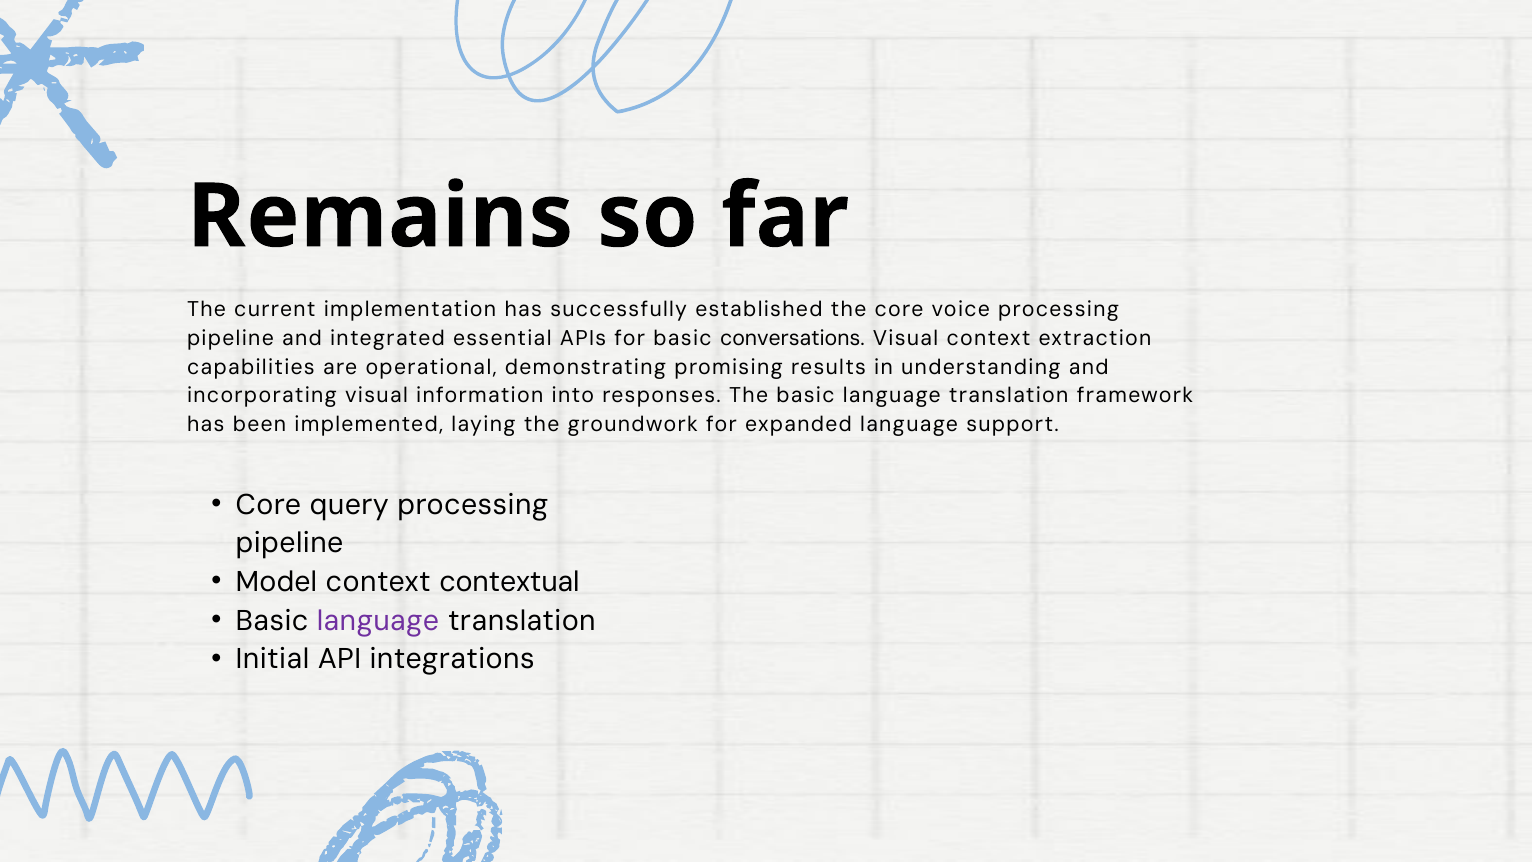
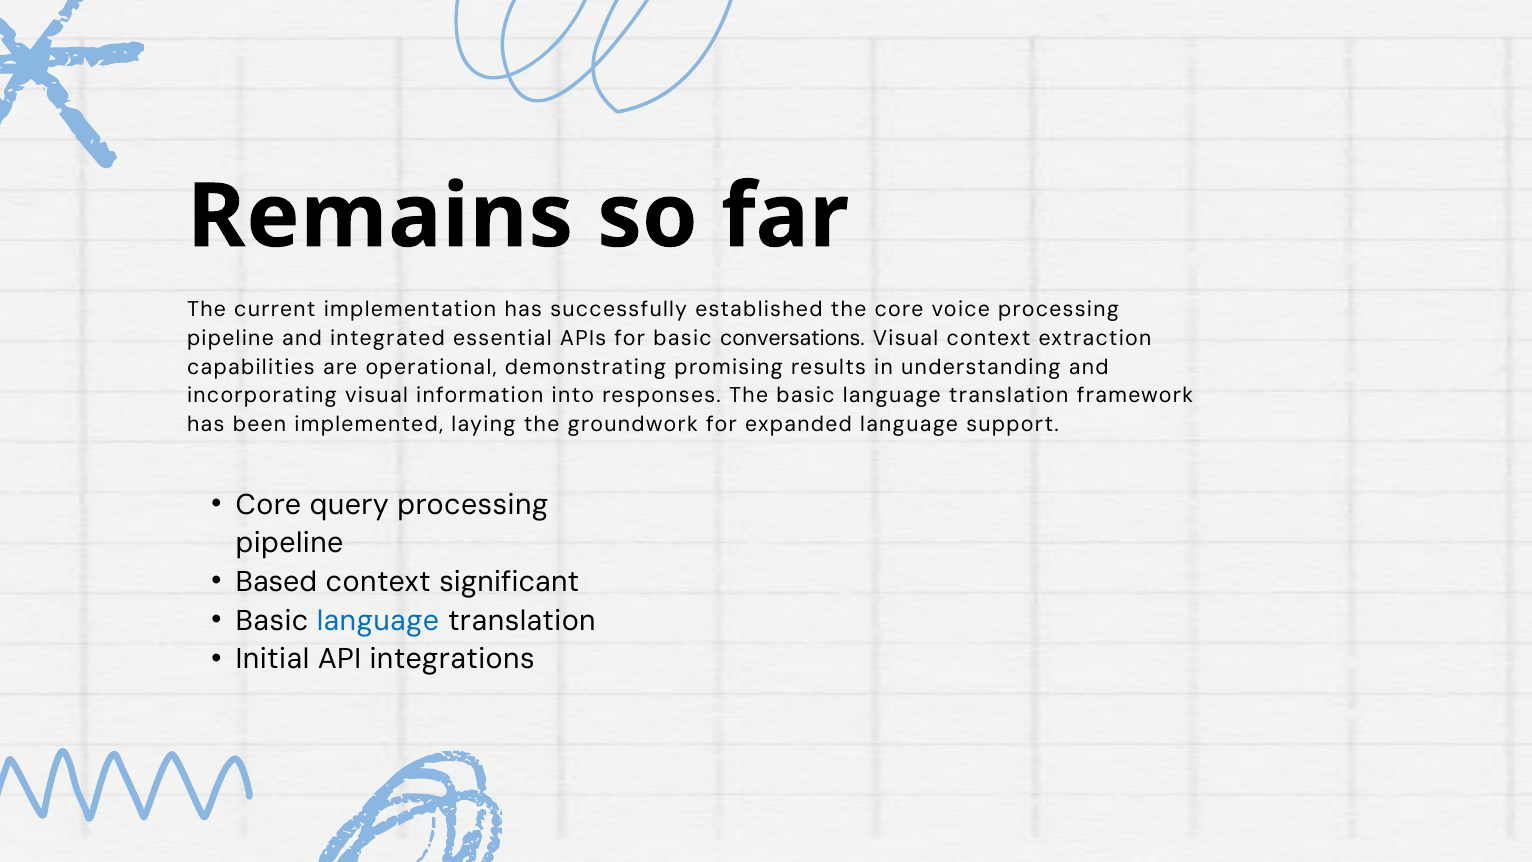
Model: Model -> Based (276, 582)
contextual: contextual -> significant (509, 582)
language colour: purple -> blue (378, 621)
